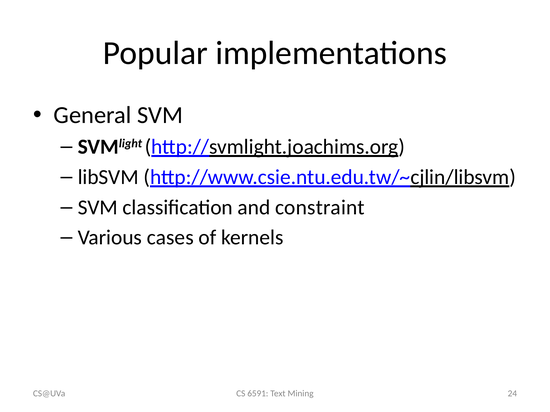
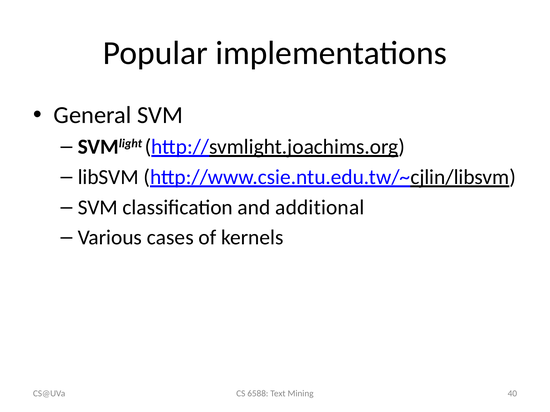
constraint: constraint -> additional (320, 208)
6591: 6591 -> 6588 (258, 394)
24: 24 -> 40 (512, 394)
